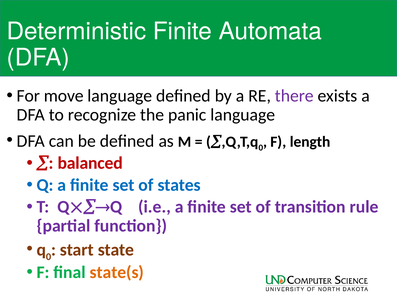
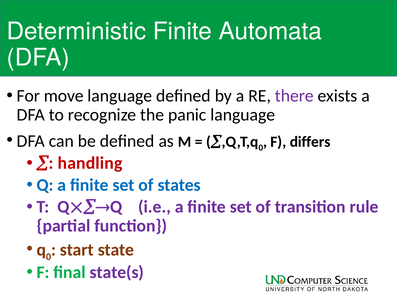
length: length -> differs (310, 142)
balanced: balanced -> handling (90, 163)
state(s colour: orange -> purple (117, 272)
